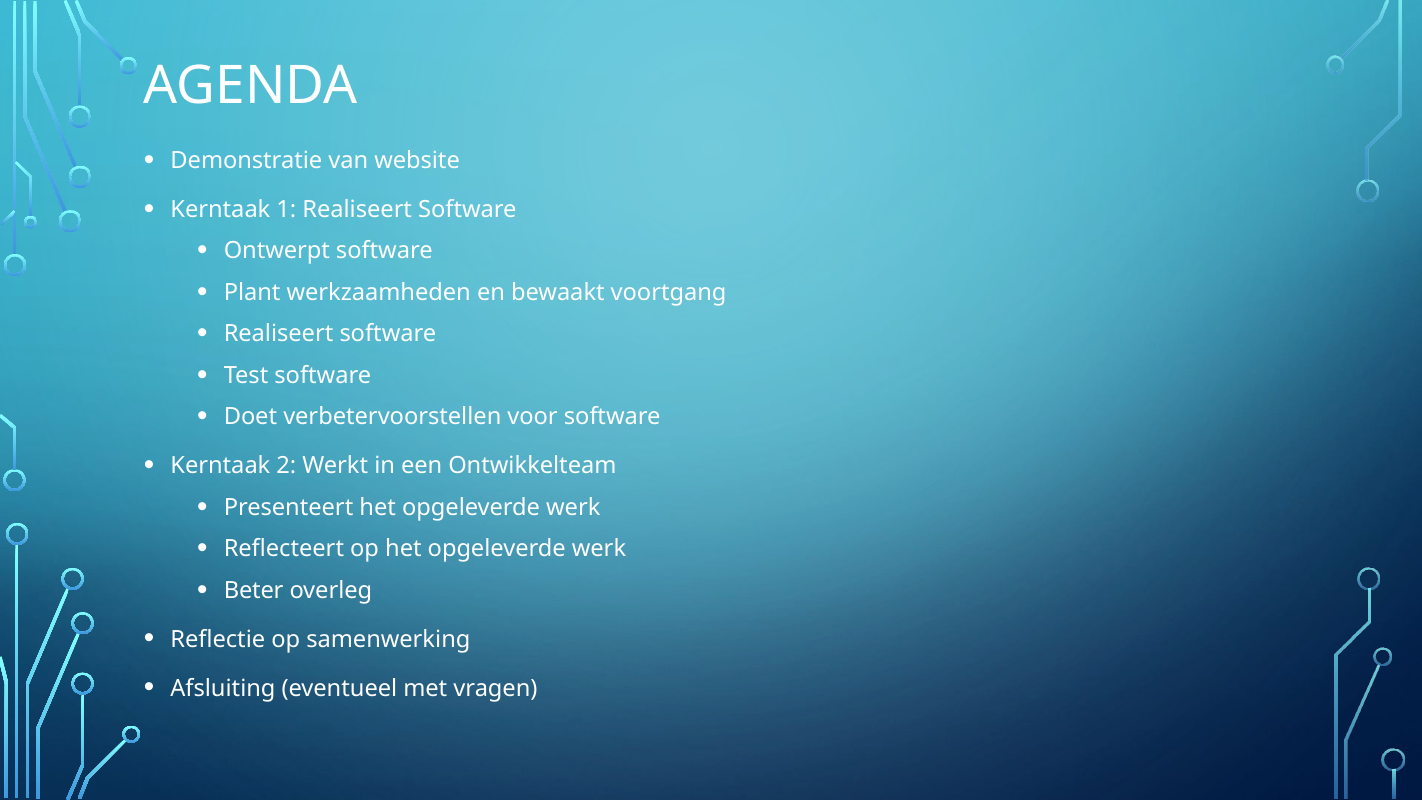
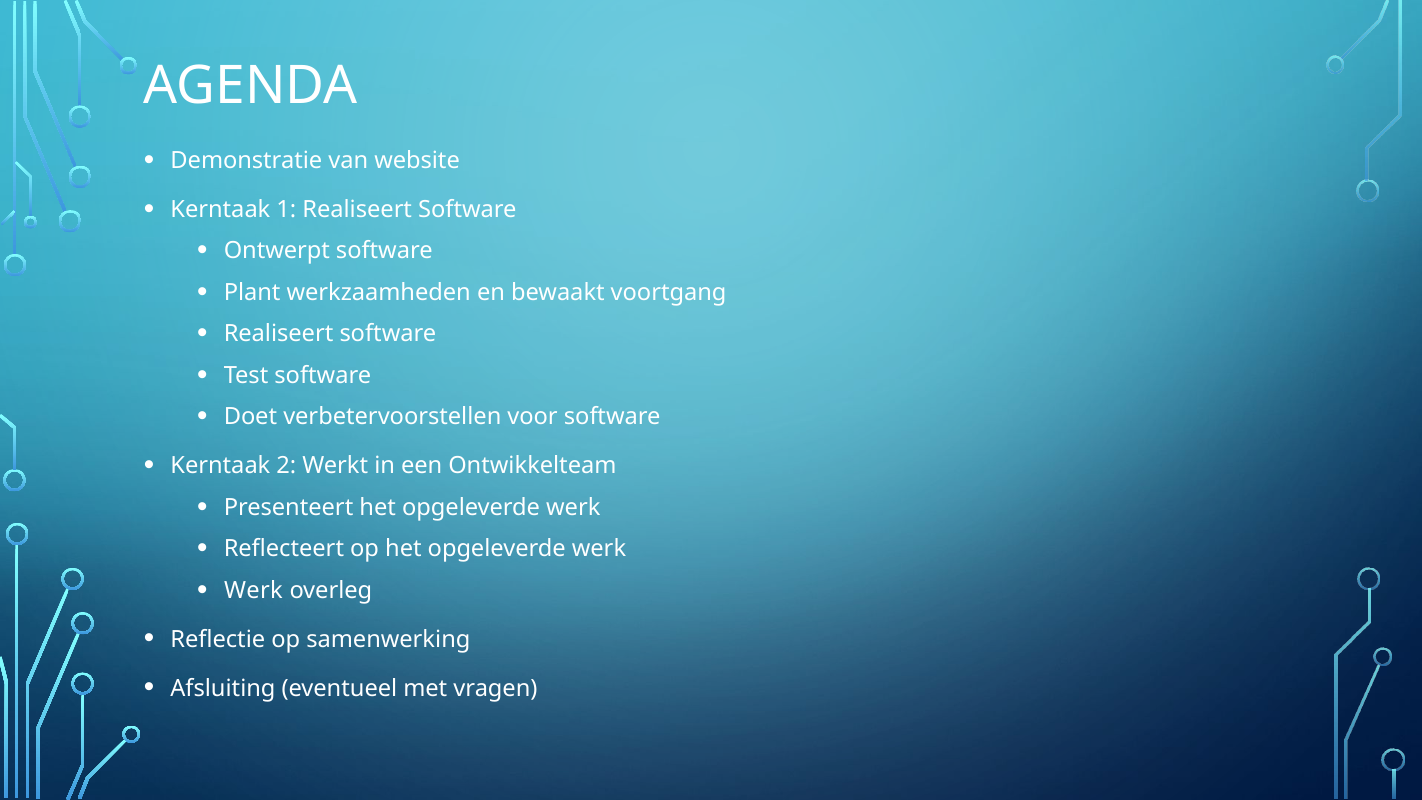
Beter: Beter -> Werk (253, 590)
